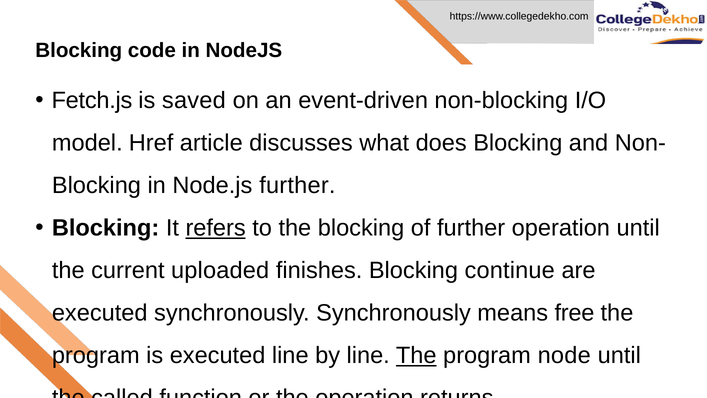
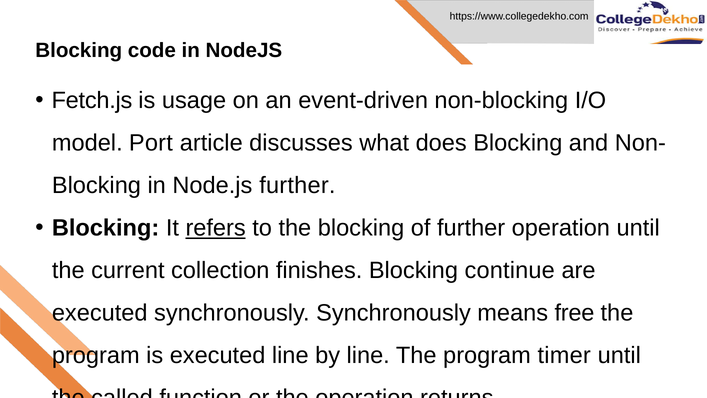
saved: saved -> usage (194, 101)
Href: Href -> Port (151, 143)
uploaded: uploaded -> collection (220, 270)
The underline: present -> none (416, 355)
node: node -> timer (564, 355)
